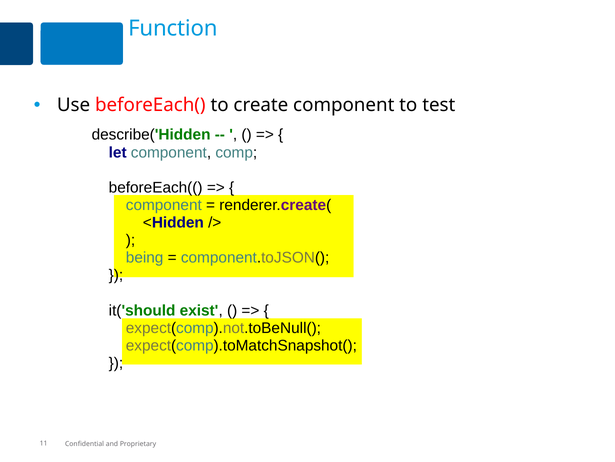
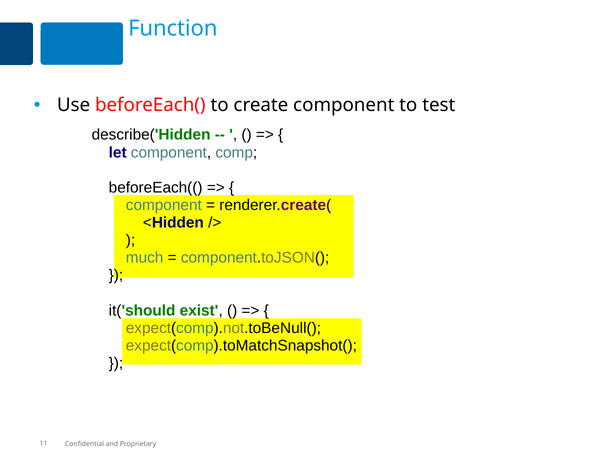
being: being -> much (145, 257)
